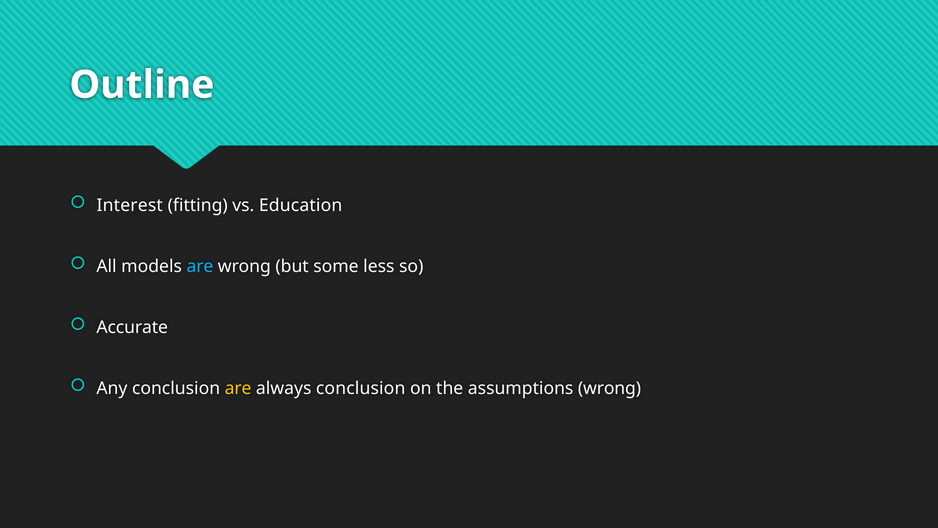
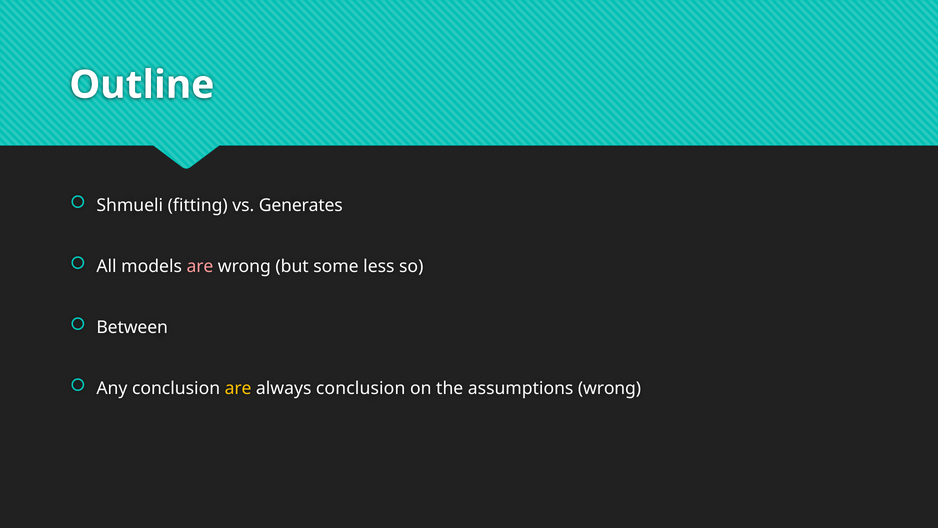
Interest: Interest -> Shmueli (130, 205)
Education: Education -> Generates (301, 205)
are colour: light blue -> pink (200, 266)
Accurate: Accurate -> Between (132, 327)
